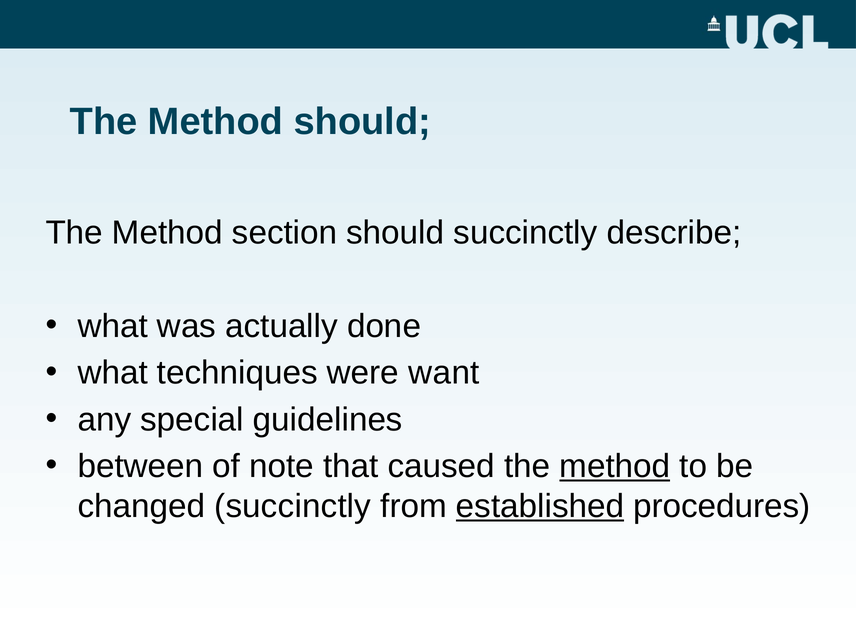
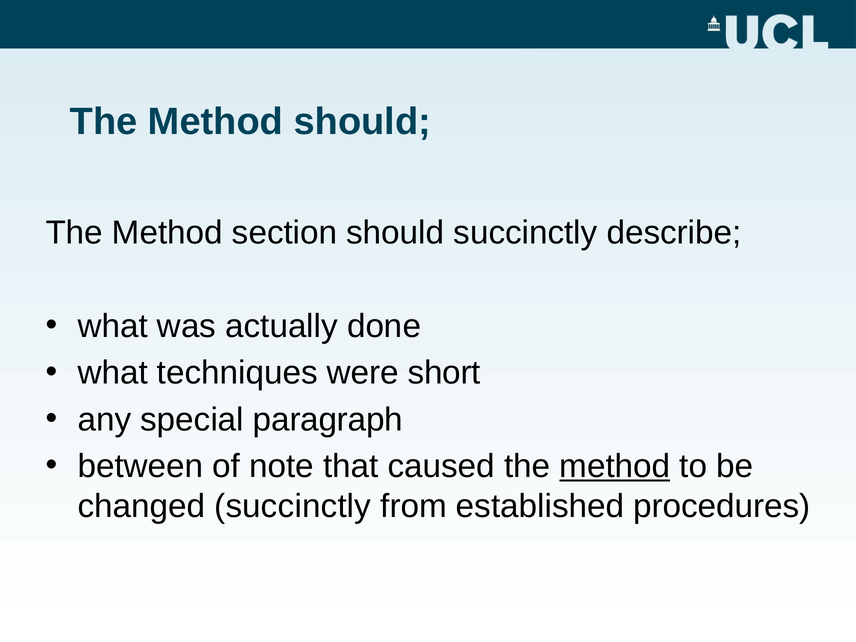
want: want -> short (444, 373)
guidelines: guidelines -> paragraph (328, 420)
established underline: present -> none (540, 506)
